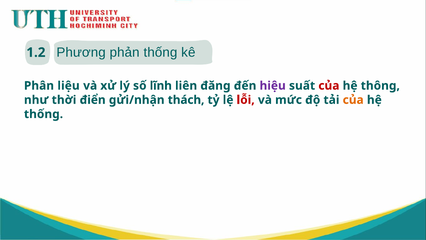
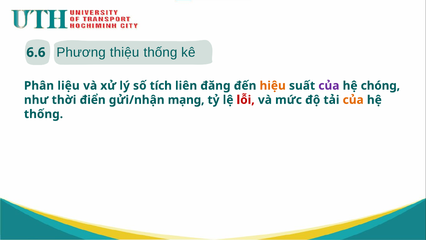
phản: phản -> thiệu (125, 52)
1.2: 1.2 -> 6.6 (36, 52)
lĩnh: lĩnh -> tích (161, 86)
hiệu colour: purple -> orange (273, 86)
của colour: red -> purple (329, 86)
thông: thông -> chóng (380, 86)
thách: thách -> mạng (186, 100)
